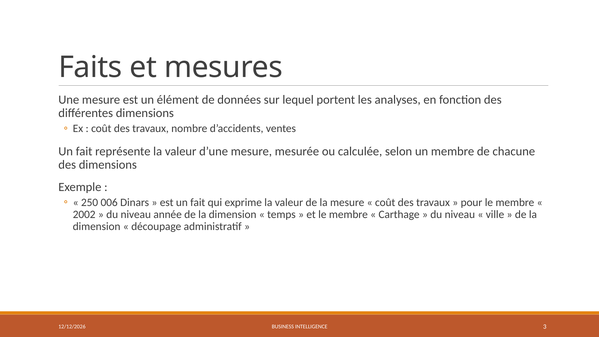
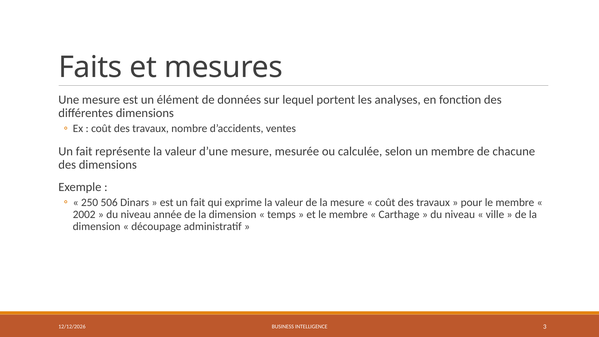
006: 006 -> 506 (109, 202)
